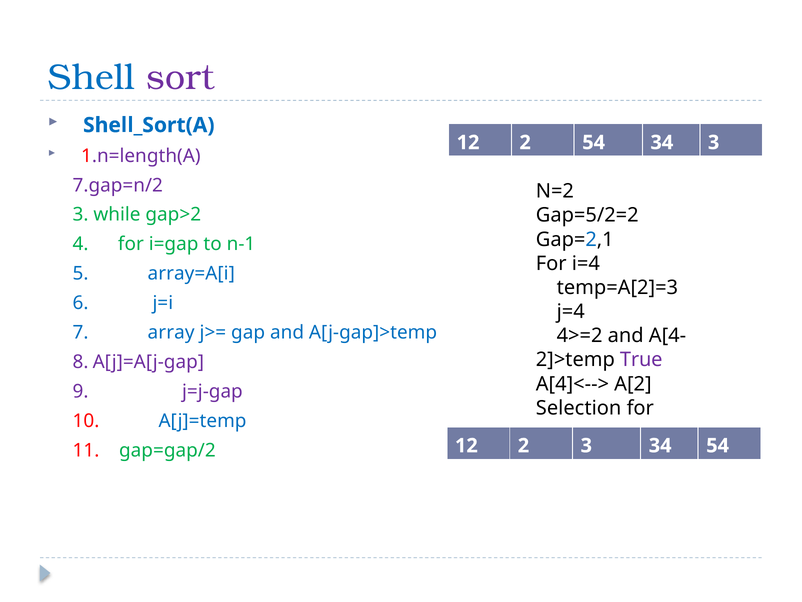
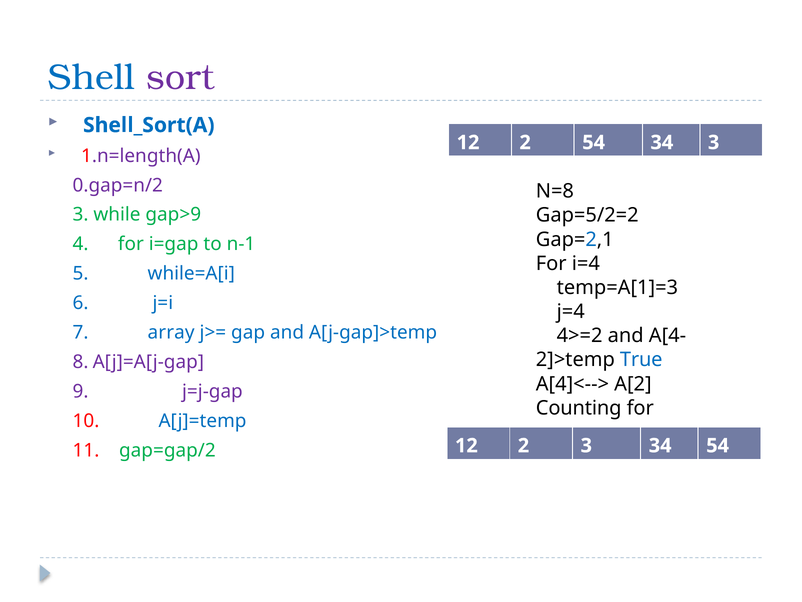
7.gap=n/2: 7.gap=n/2 -> 0.gap=n/2 (118, 185)
N=2: N=2 -> N=8 (555, 191)
gap>2: gap>2 -> gap>9 (173, 215)
array=A[i: array=A[i -> while=A[i (191, 273)
temp=A[2]=3: temp=A[2]=3 -> temp=A[1]=3 (617, 287)
True colour: purple -> blue (641, 360)
Selection: Selection -> Counting (579, 408)
